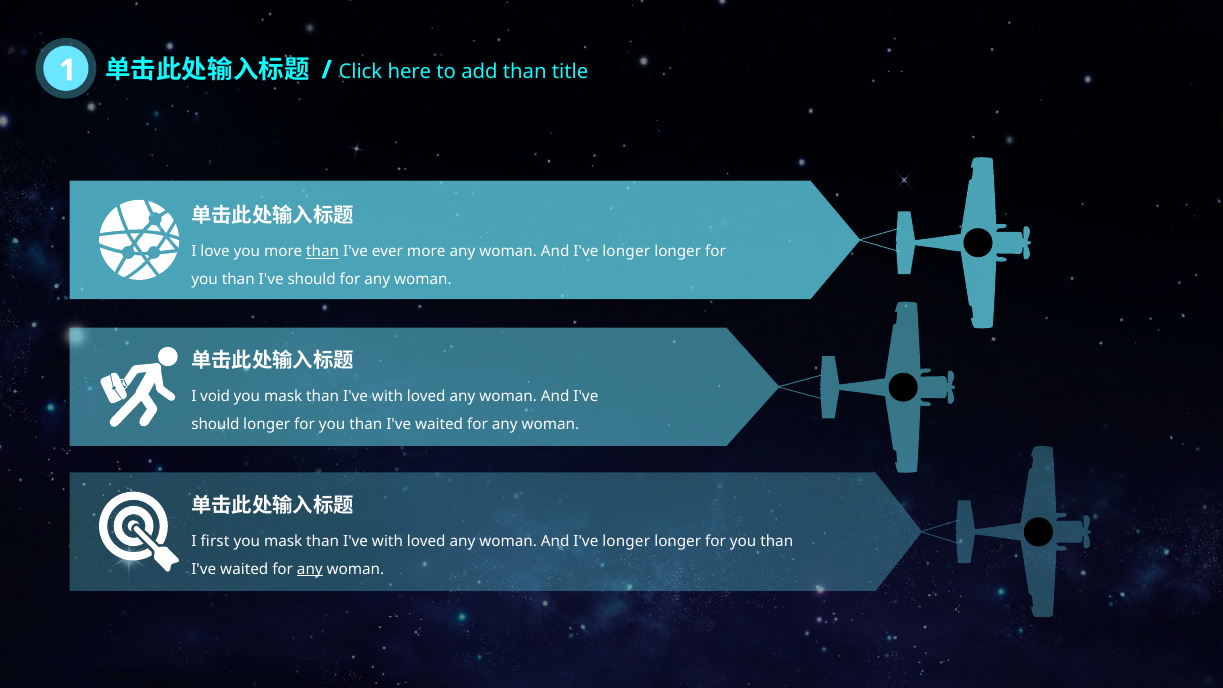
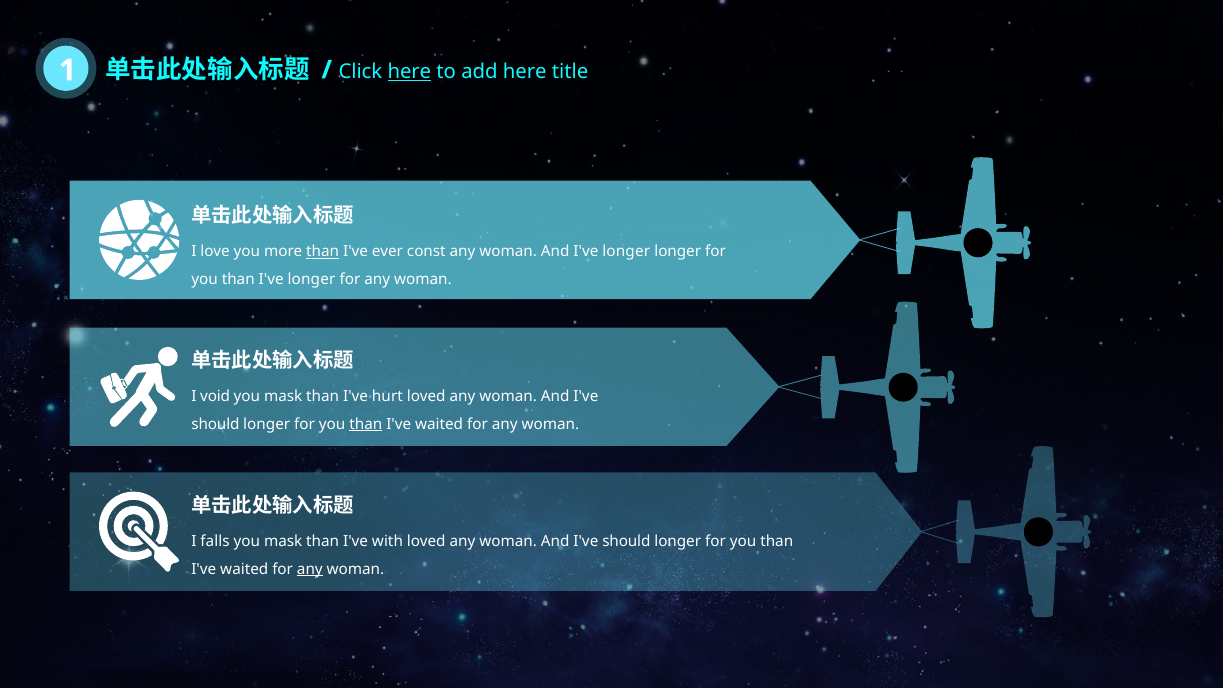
here underline: none -> present (409, 72)
add than: than -> here (525, 72)
ever more: more -> const (426, 252)
than I've should: should -> longer (311, 279)
with: with -> hurt (387, 397)
than underline: none -> present (366, 424)
first: first -> falls (215, 542)
longer: longer -> should (626, 542)
